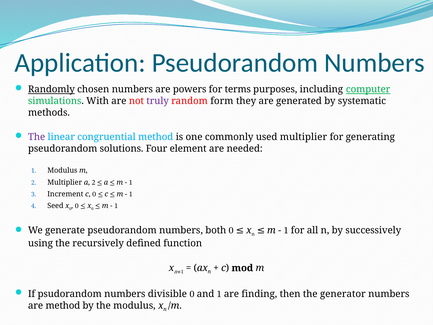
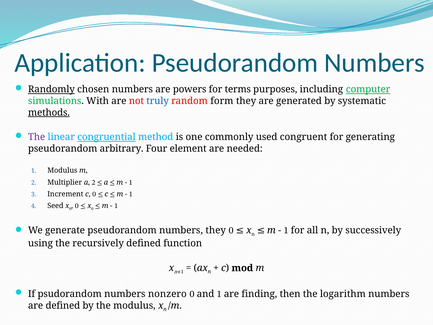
truly colour: purple -> blue (158, 101)
methods underline: none -> present (49, 112)
congruential underline: none -> present (106, 137)
used multiplier: multiplier -> congruent (304, 137)
solutions: solutions -> arbitrary (122, 149)
numbers both: both -> they (216, 230)
divisible: divisible -> nonzero (167, 294)
generator: generator -> logarithm (343, 294)
are method: method -> defined (63, 305)
